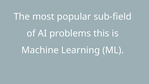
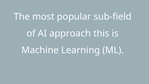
problems: problems -> approach (70, 33)
